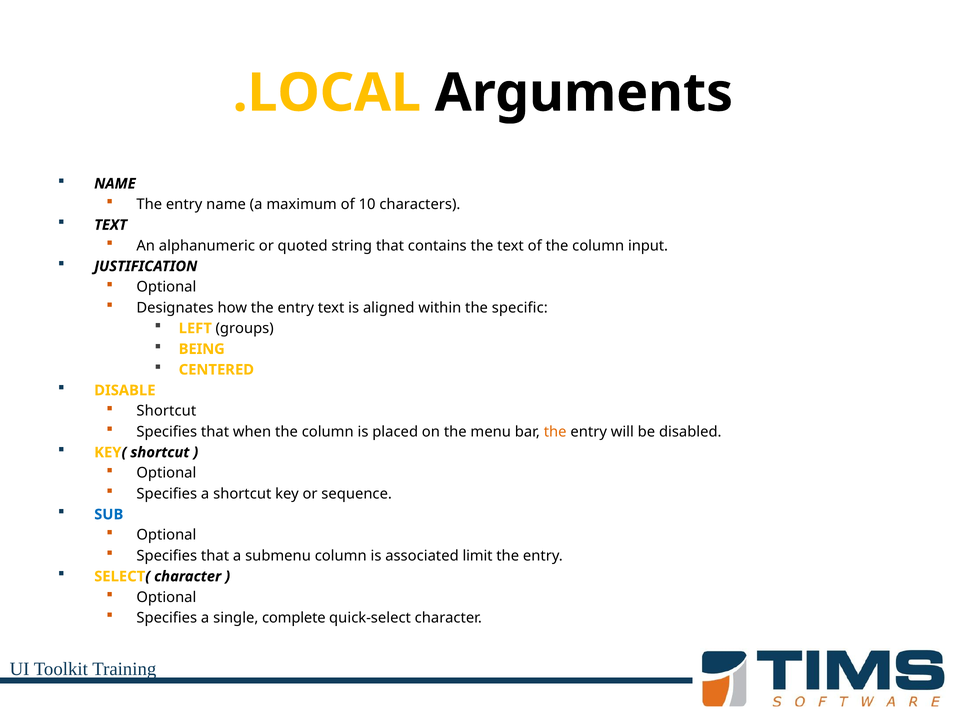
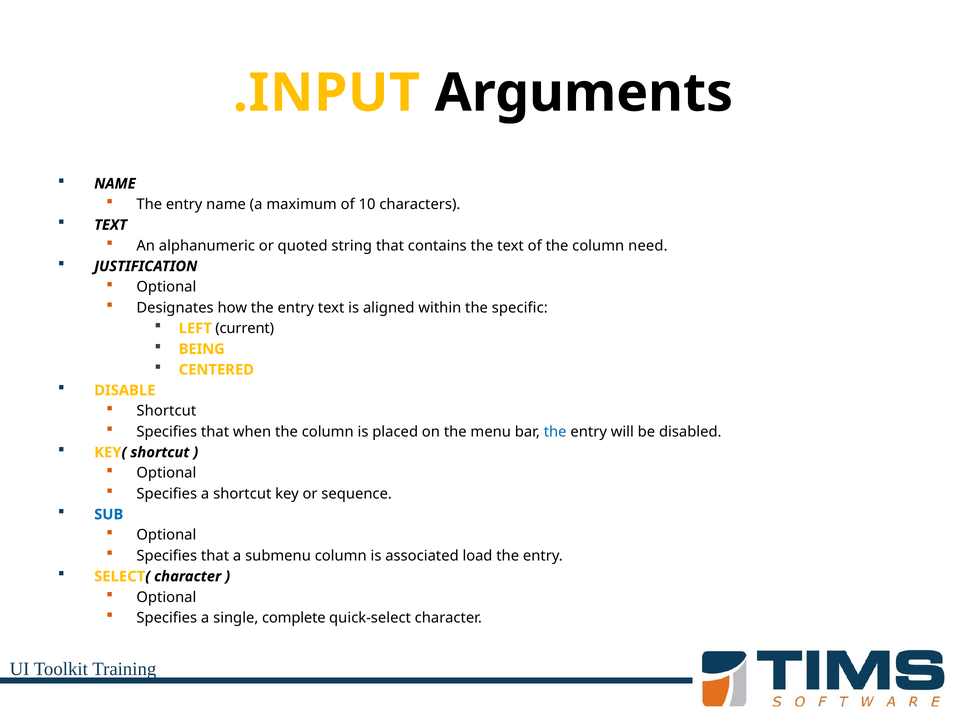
.LOCAL: .LOCAL -> .INPUT (326, 93)
input: input -> need (648, 246)
groups: groups -> current (245, 329)
the colour: orange -> blue (555, 432)
limit: limit -> load (477, 556)
